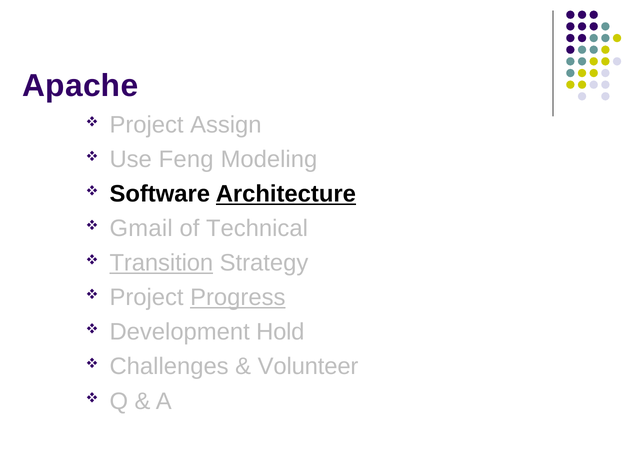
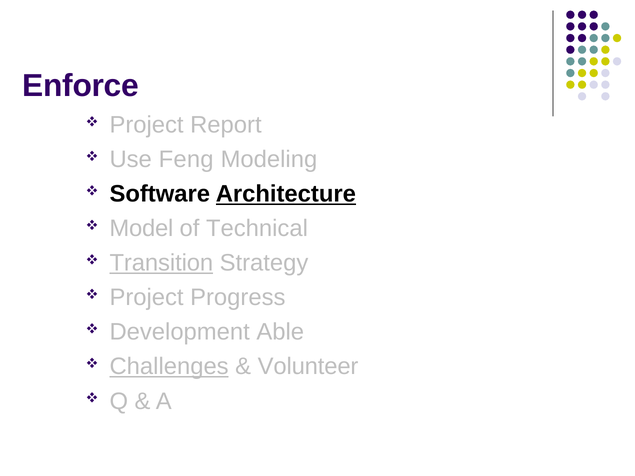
Apache: Apache -> Enforce (81, 86)
Assign: Assign -> Report (226, 125)
Gmail: Gmail -> Model (141, 229)
Progress underline: present -> none (238, 298)
Hold: Hold -> Able (280, 332)
Challenges underline: none -> present (169, 367)
